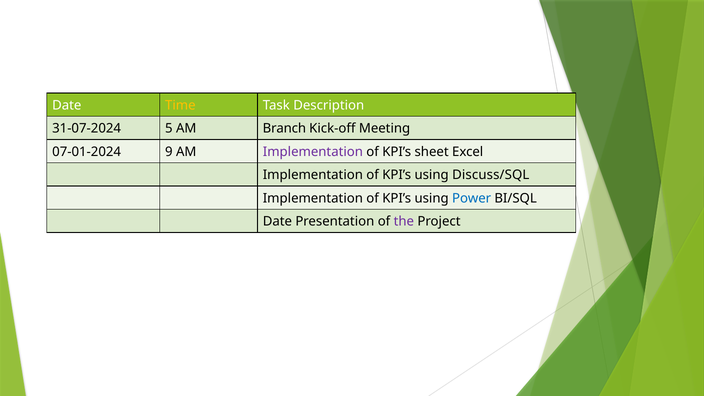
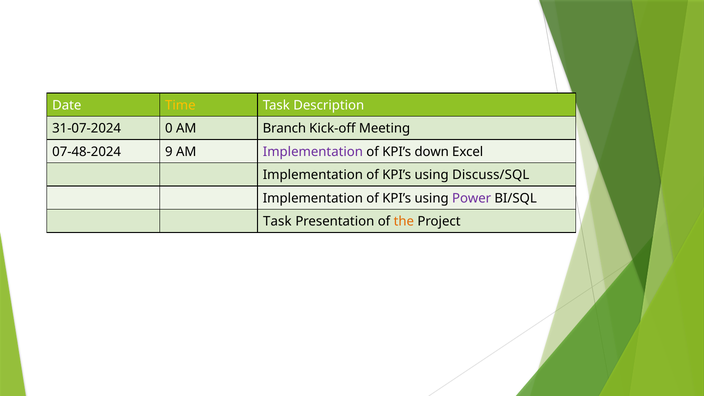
5: 5 -> 0 (169, 129)
07-01-2024: 07-01-2024 -> 07-48-2024 (87, 152)
sheet: sheet -> down (432, 152)
Power colour: blue -> purple (472, 198)
Date: Date -> Task (277, 222)
the colour: purple -> orange (404, 222)
